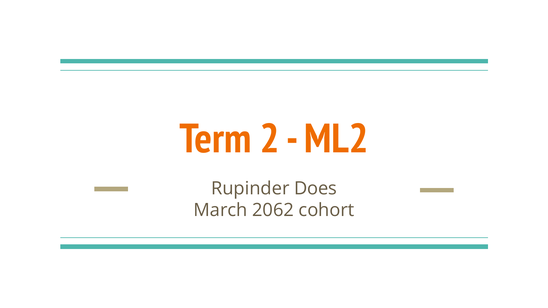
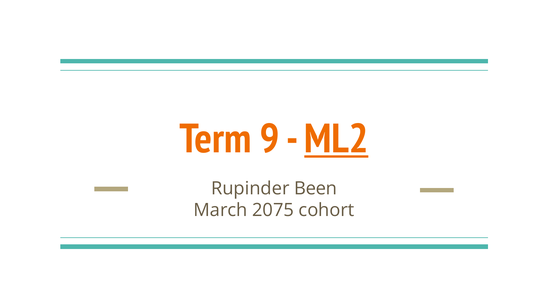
2: 2 -> 9 (270, 139)
ML2 underline: none -> present (336, 139)
Does: Does -> Been (316, 189)
2062: 2062 -> 2075 (273, 210)
